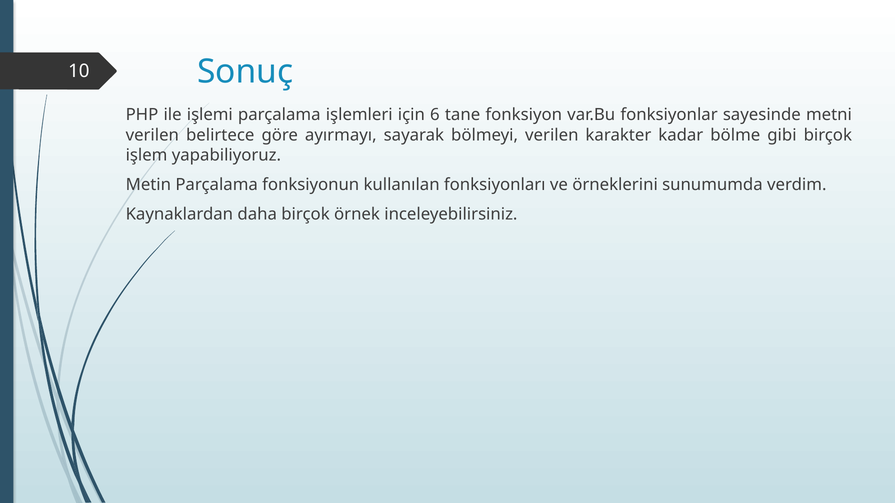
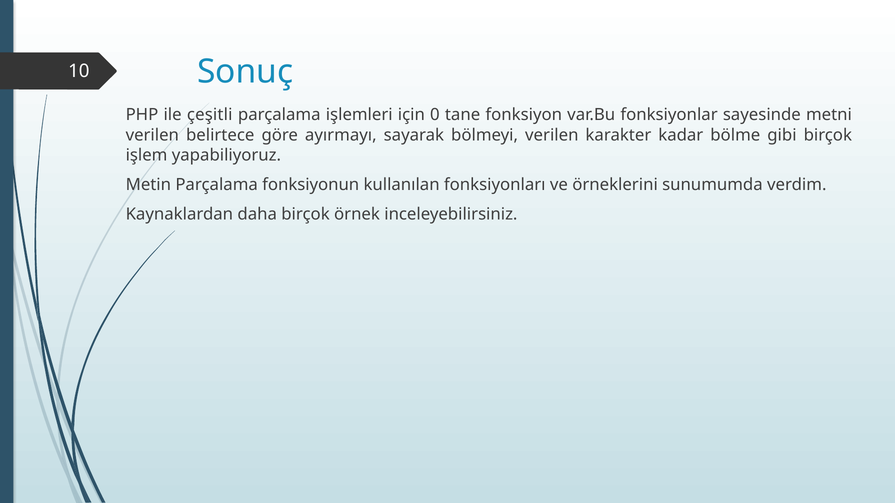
işlemi: işlemi -> çeşitli (210, 115)
6: 6 -> 0 (435, 115)
